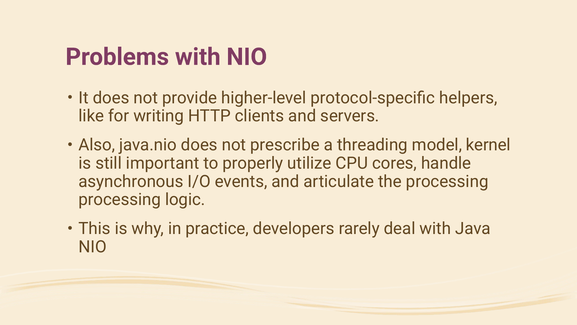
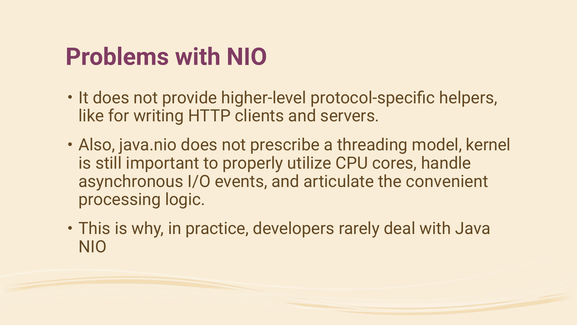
the processing: processing -> convenient (447, 181)
